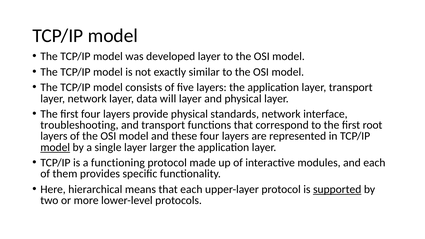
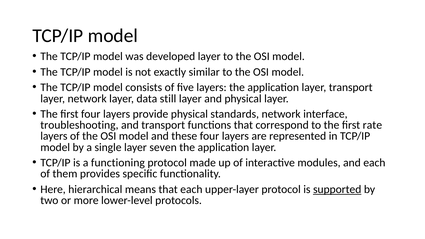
will: will -> still (168, 99)
root: root -> rate (372, 125)
model underline: present -> none (55, 147)
larger: larger -> seven (163, 147)
